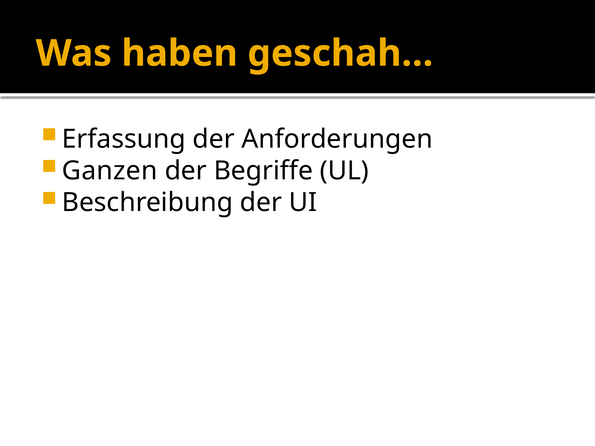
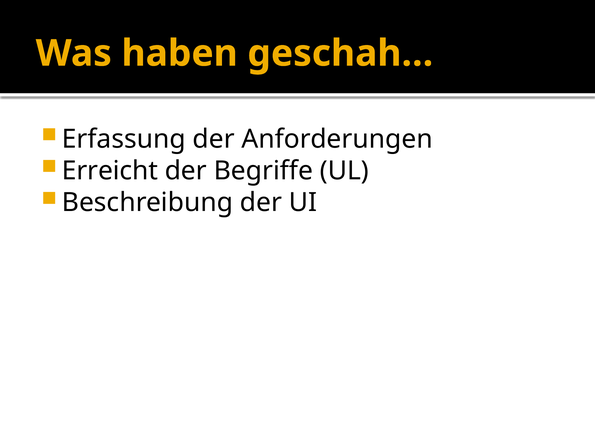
Ganzen: Ganzen -> Erreicht (110, 171)
